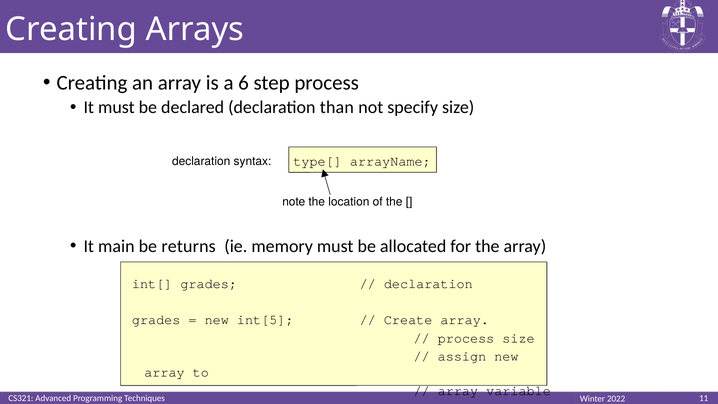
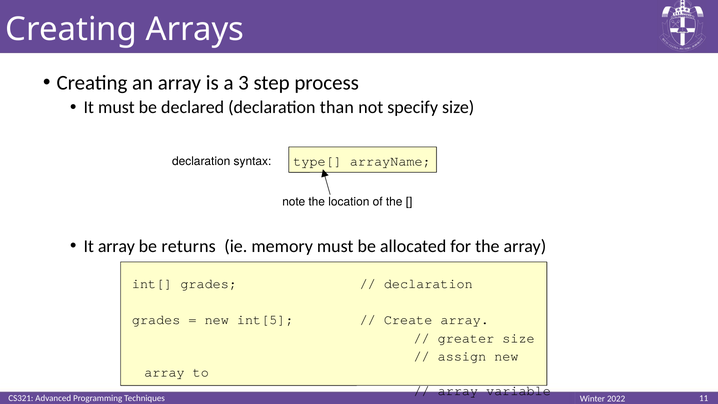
6: 6 -> 3 (244, 83)
It main: main -> array (116, 246)
process: process -> greater (466, 338)
